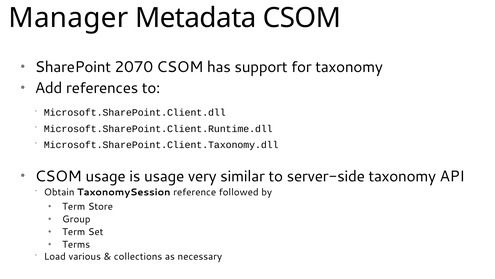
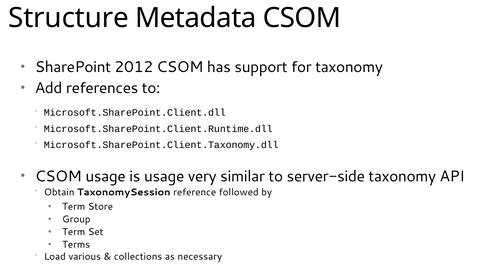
Manager: Manager -> Structure (69, 18)
2070: 2070 -> 2012 (134, 67)
